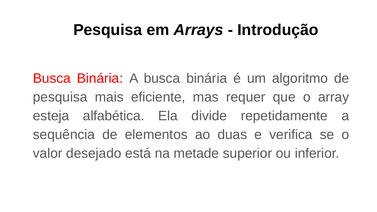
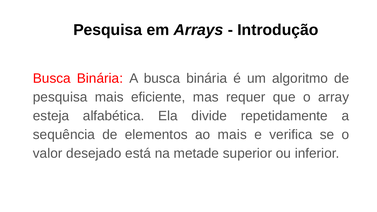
ao duas: duas -> mais (232, 135)
